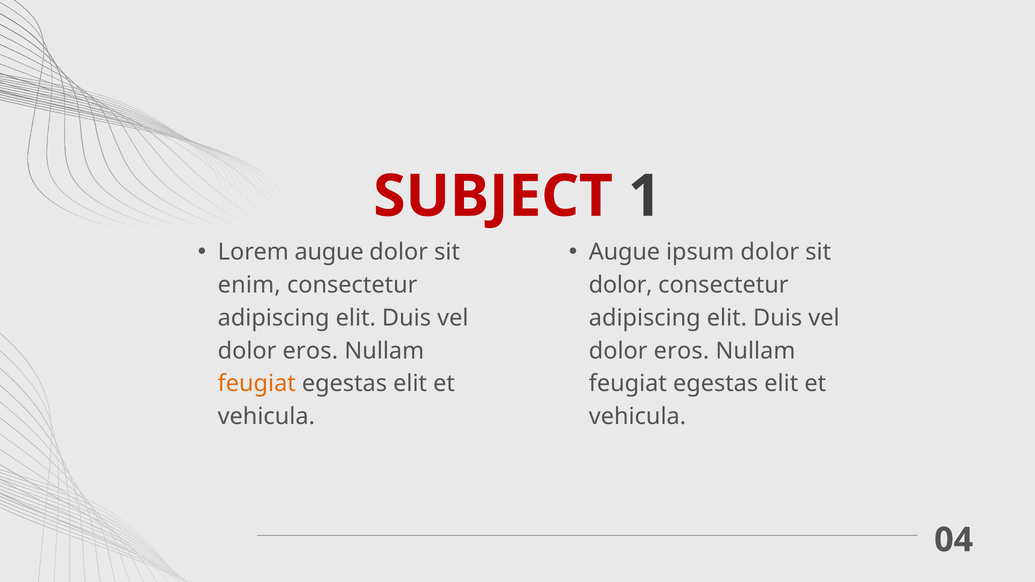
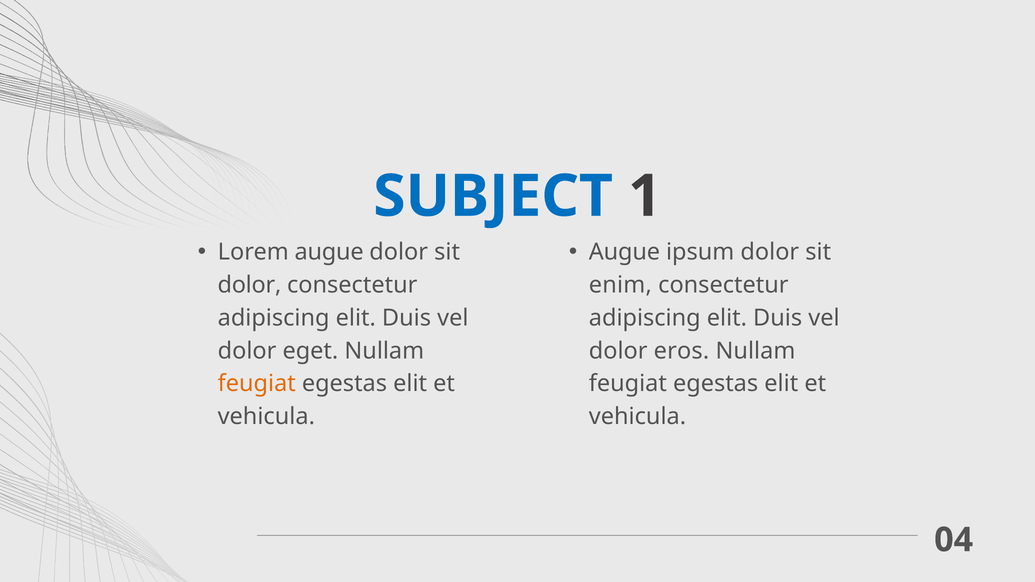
SUBJECT colour: red -> blue (493, 196)
enim: enim -> dolor (249, 285)
dolor: dolor -> enim (620, 285)
eros: eros -> eget (310, 351)
